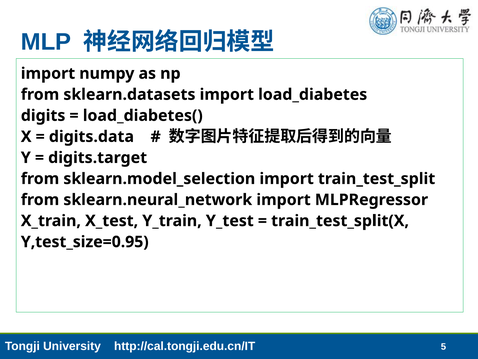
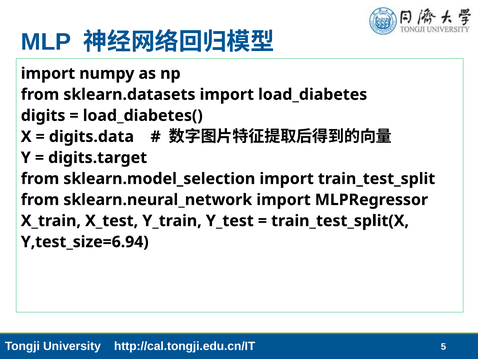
Y,test_size=0.95: Y,test_size=0.95 -> Y,test_size=6.94 (85, 242)
